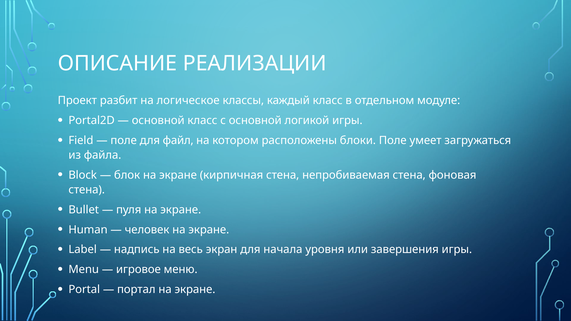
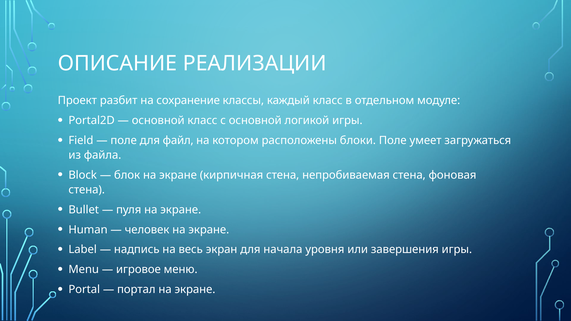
логическое: логическое -> сохранение (188, 101)
